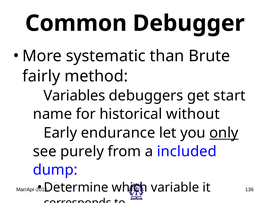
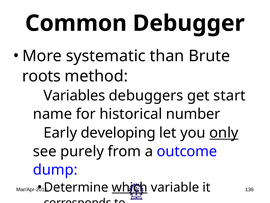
fairly: fairly -> roots (41, 76)
without: without -> number (193, 114)
endurance: endurance -> developing (118, 133)
included: included -> outcome (187, 151)
which underline: none -> present (130, 187)
